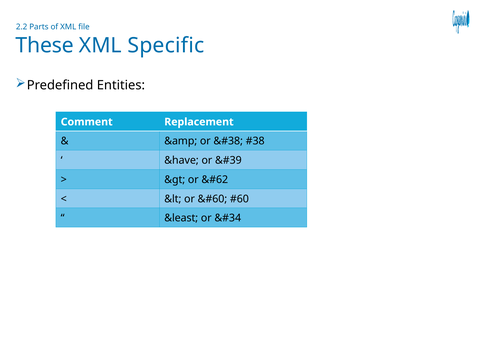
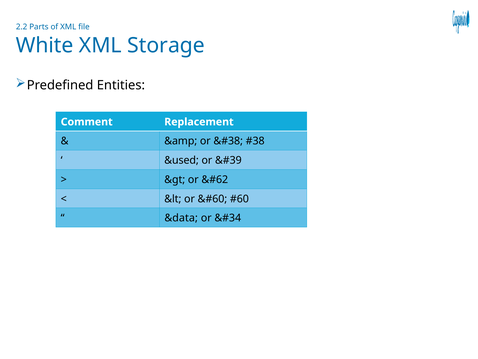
These: These -> White (45, 45)
Specific: Specific -> Storage (166, 45)
&have: &have -> &used (182, 160)
&least: &least -> &data (181, 218)
